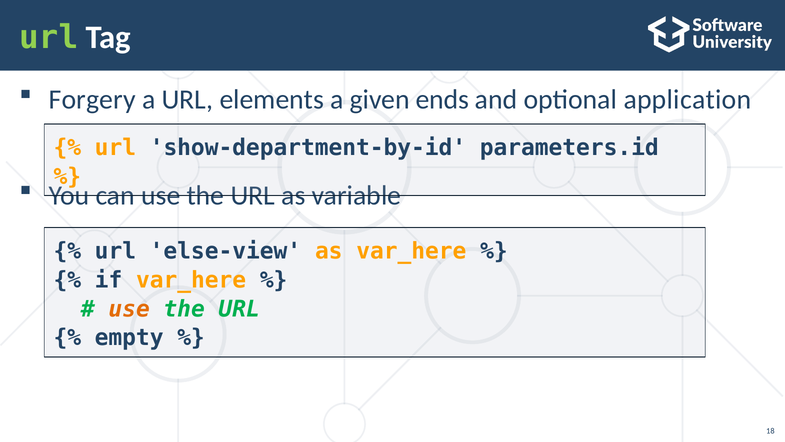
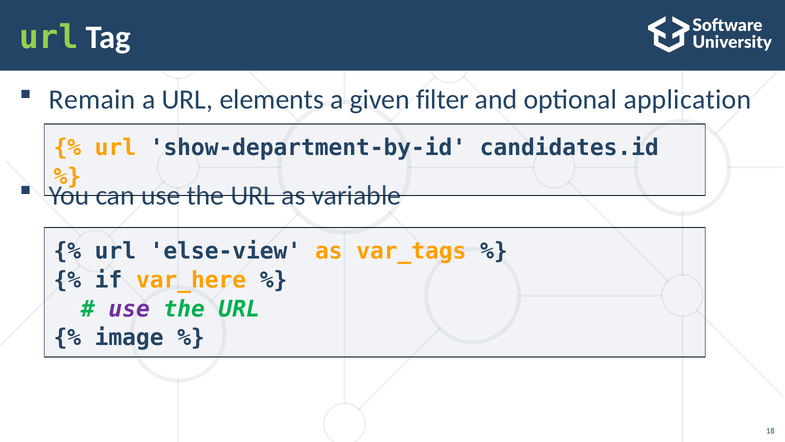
Forgery: Forgery -> Remain (92, 100)
ends: ends -> filter (442, 100)
parameters.id: parameters.id -> candidates.id (569, 147)
as var_here: var_here -> var_tags (411, 251)
use colour: orange -> purple (129, 309)
empty: empty -> image (129, 338)
